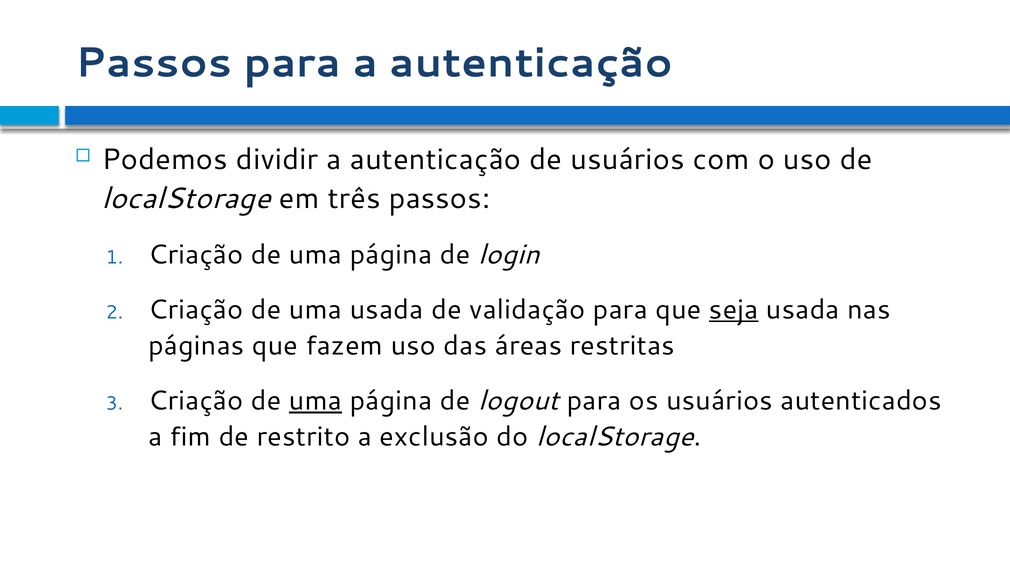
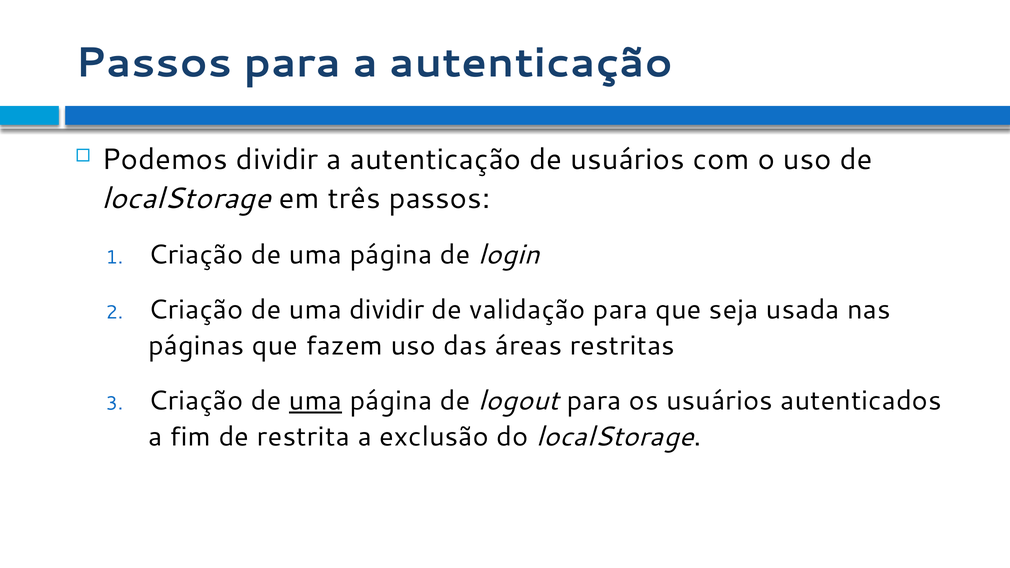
uma usada: usada -> dividir (387, 310)
seja underline: present -> none (734, 310)
restrito: restrito -> restrita (303, 437)
